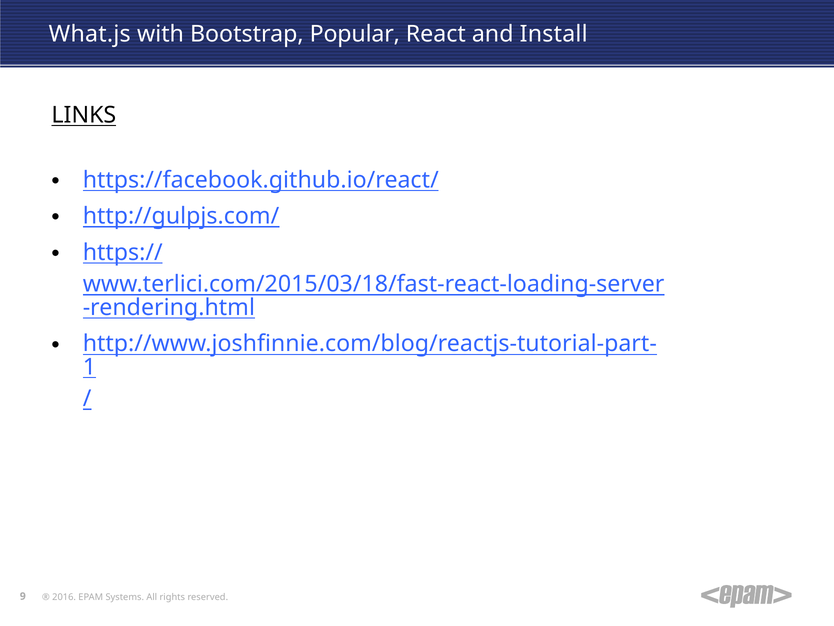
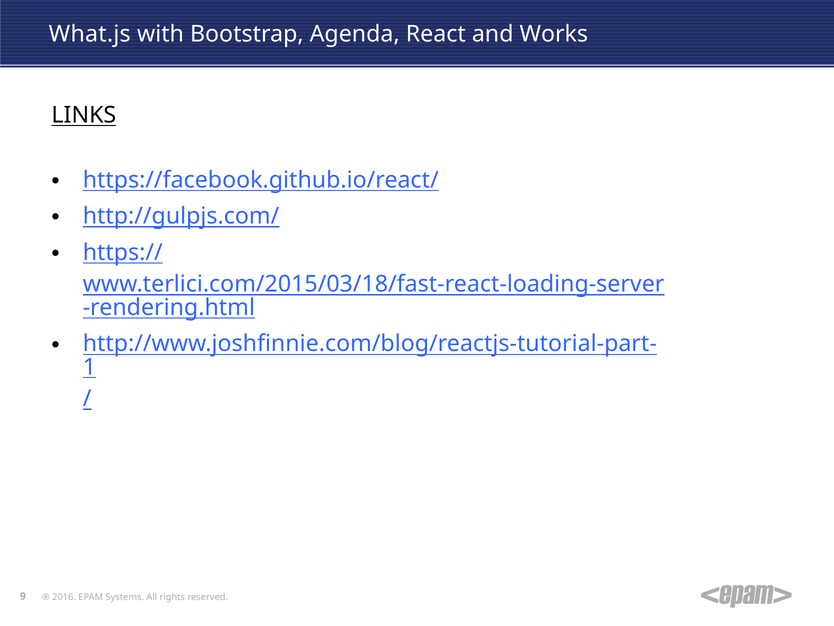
Popular: Popular -> Agenda (355, 34)
Install: Install -> Works (554, 34)
